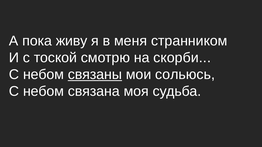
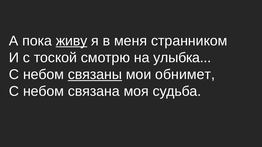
живу underline: none -> present (72, 41)
скорби: скорби -> улыбка (182, 58)
сольюсь: сольюсь -> обнимет (185, 75)
